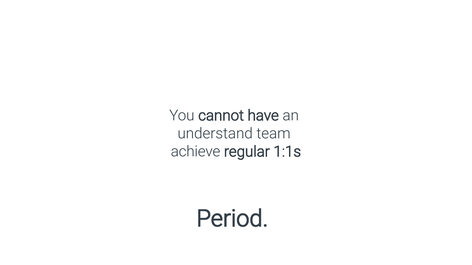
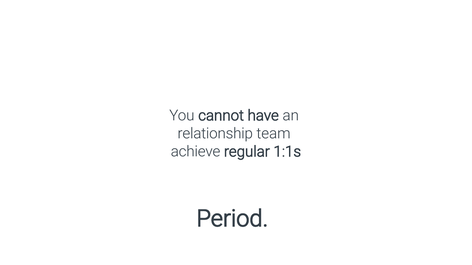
understand: understand -> relationship (215, 134)
